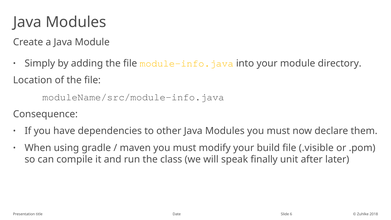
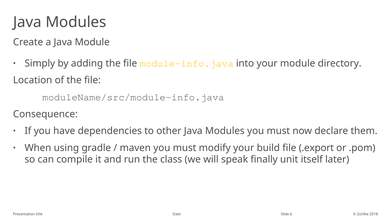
.visible: .visible -> .export (316, 148)
after: after -> itself (312, 159)
